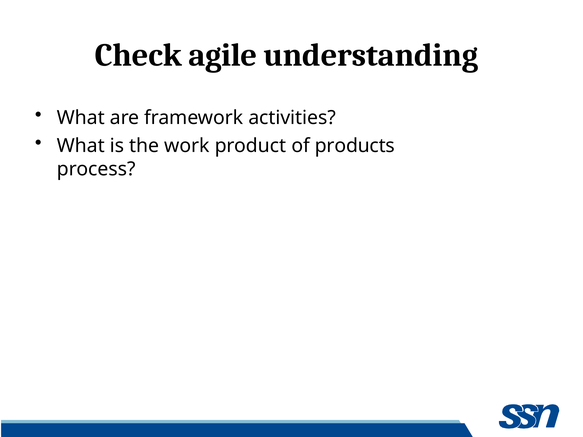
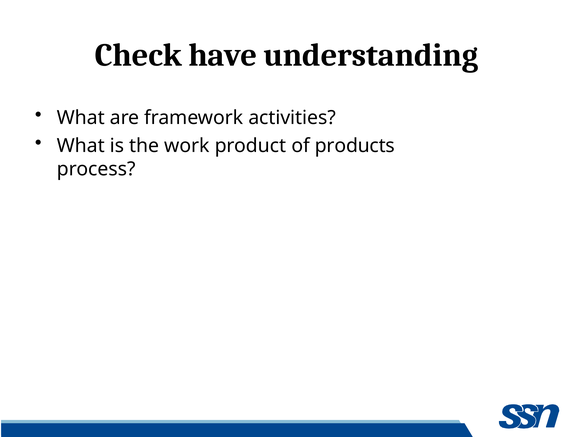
agile: agile -> have (223, 55)
